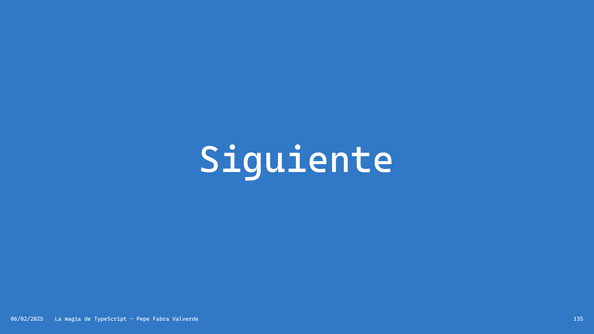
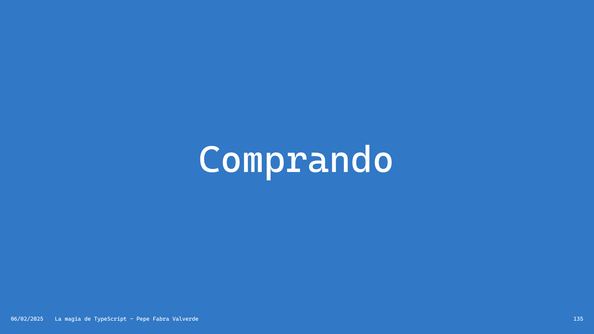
Siguiente: Siguiente -> Comprando (297, 160)
